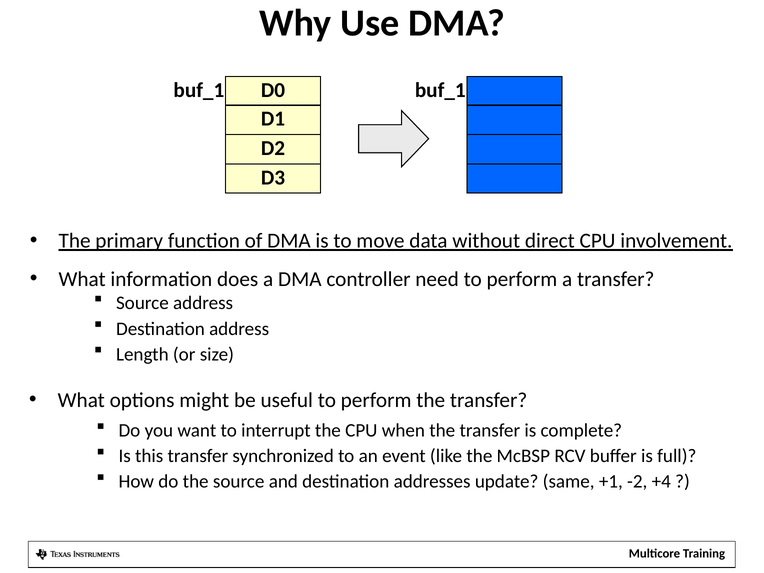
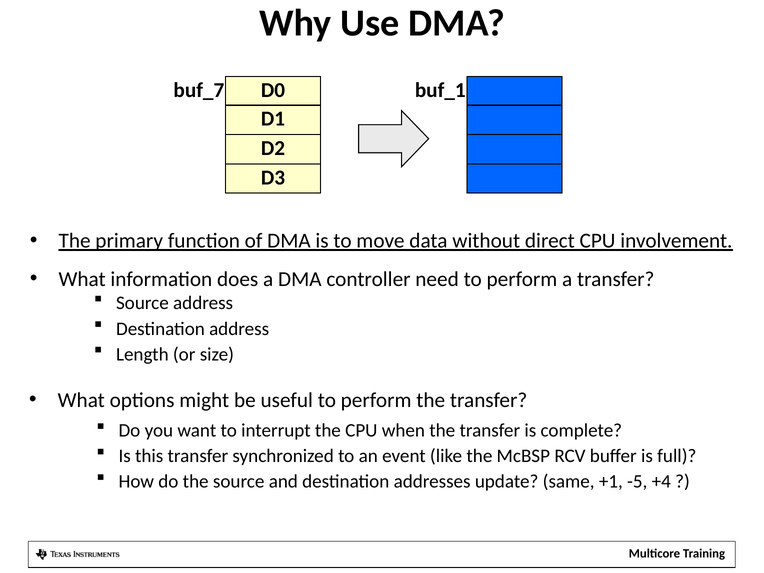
buf_1: buf_1 -> buf_7 (199, 90)
-2: -2 -> -5 (637, 482)
